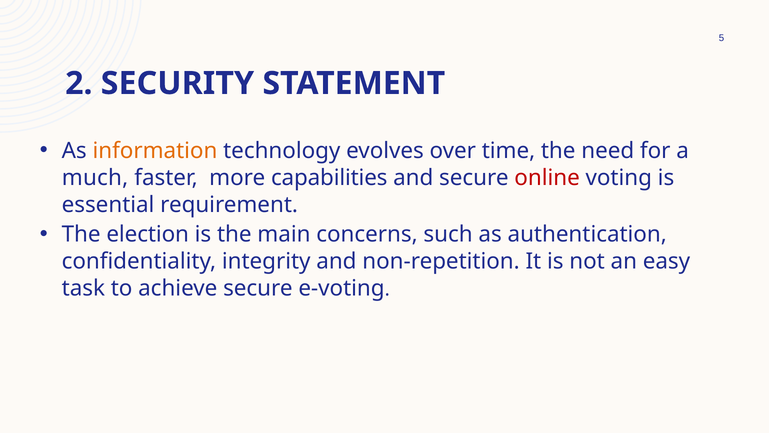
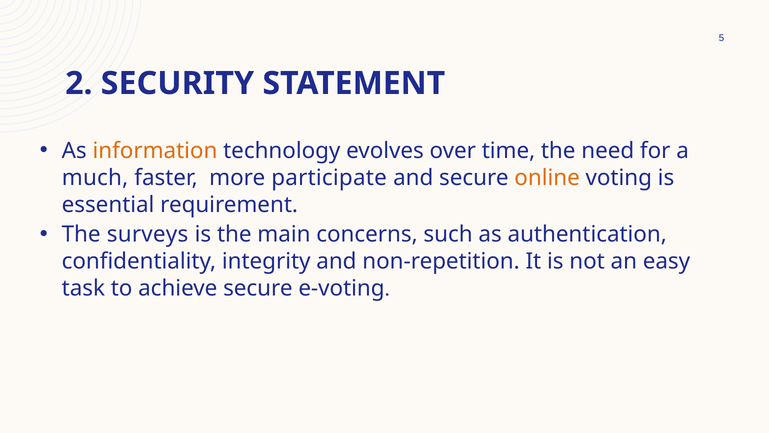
capabilities: capabilities -> participate (329, 177)
online colour: red -> orange (547, 177)
election: election -> surveys (148, 234)
